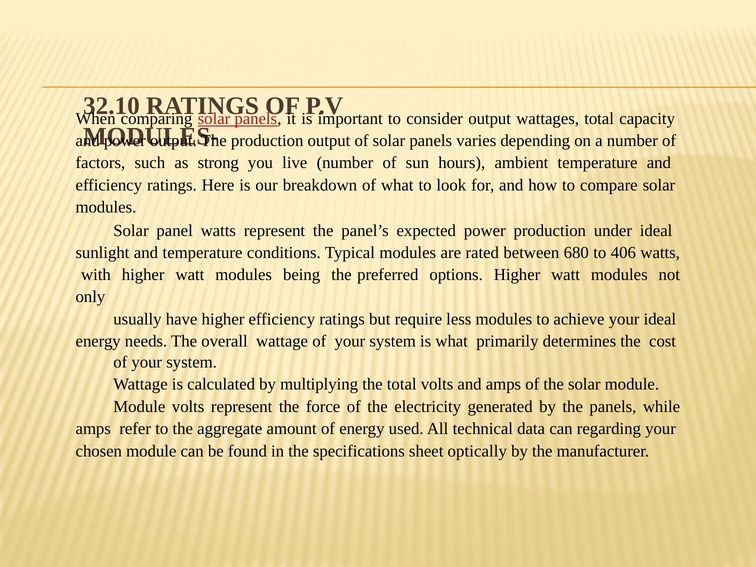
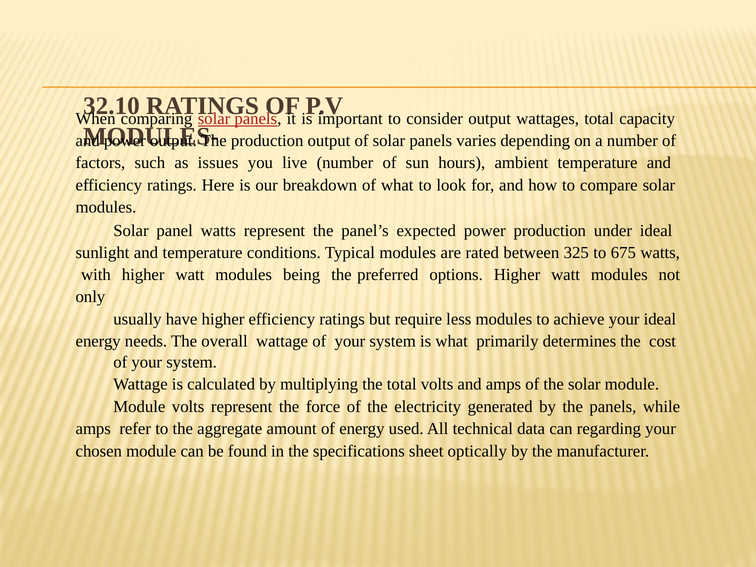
strong: strong -> issues (218, 163)
680: 680 -> 325 (576, 253)
406: 406 -> 675 (623, 253)
